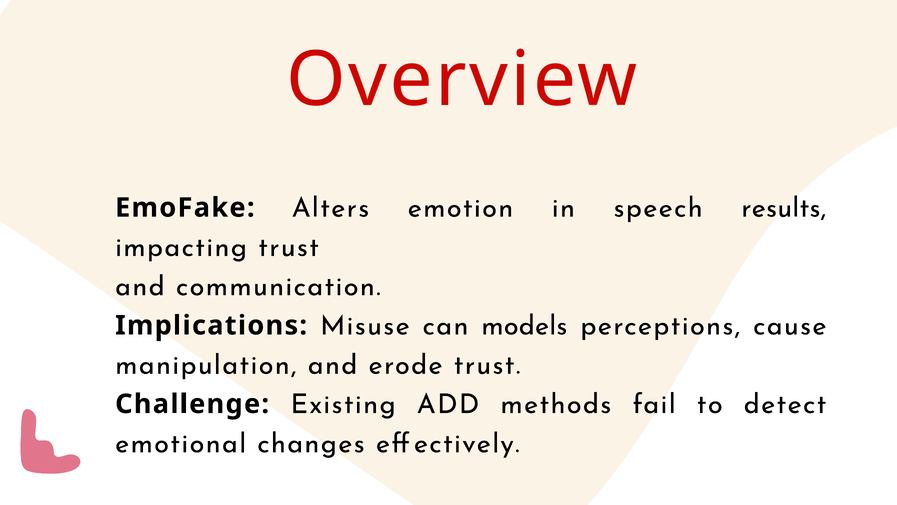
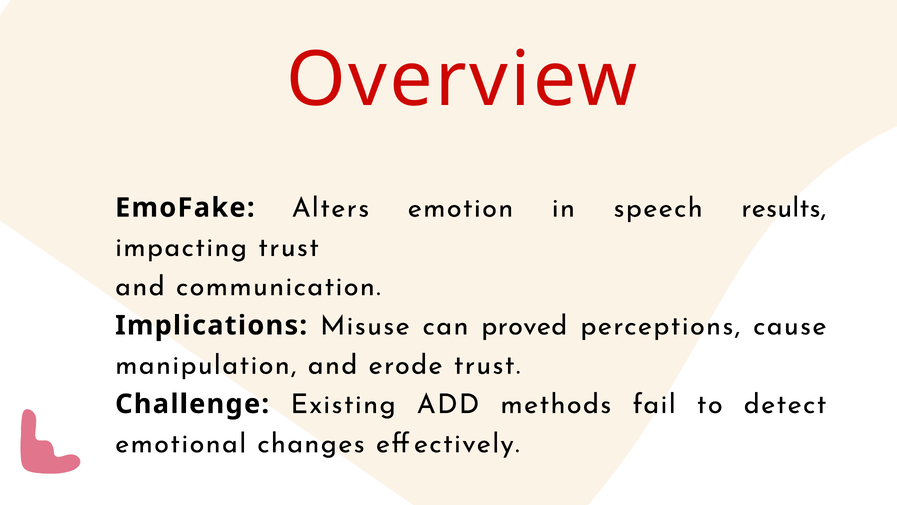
models: models -> proved (524, 325)
